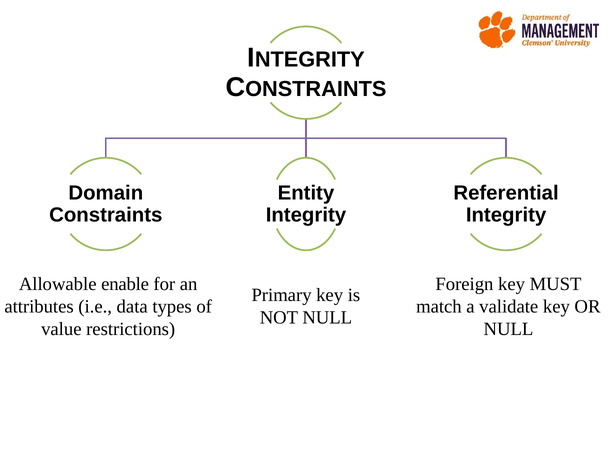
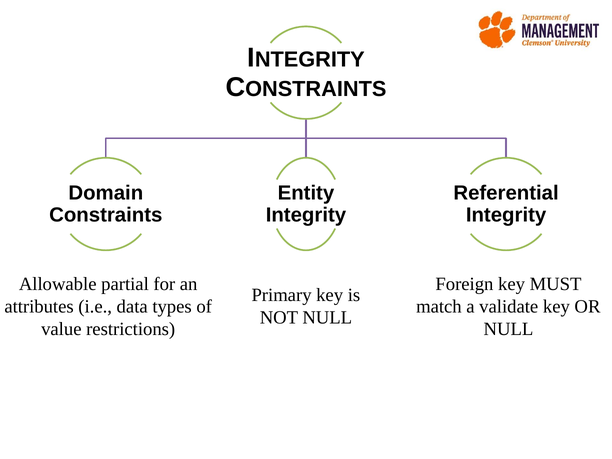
enable: enable -> partial (125, 284)
